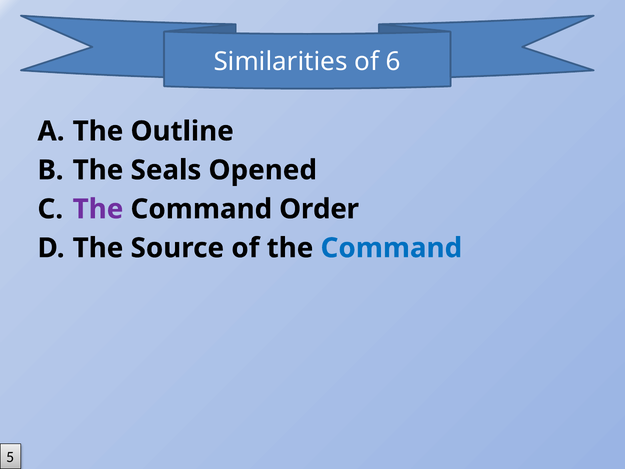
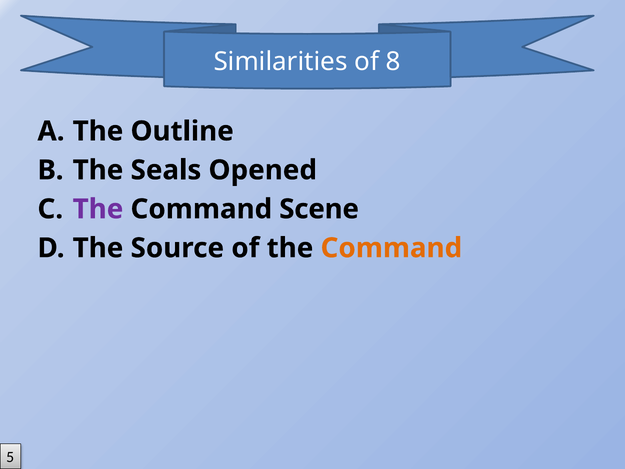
6: 6 -> 8 (393, 62)
Order: Order -> Scene (319, 209)
Command colour: blue -> orange (391, 248)
